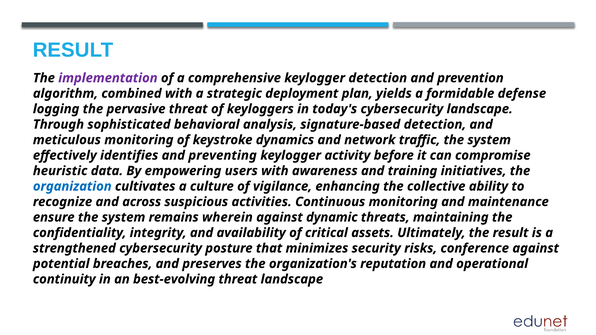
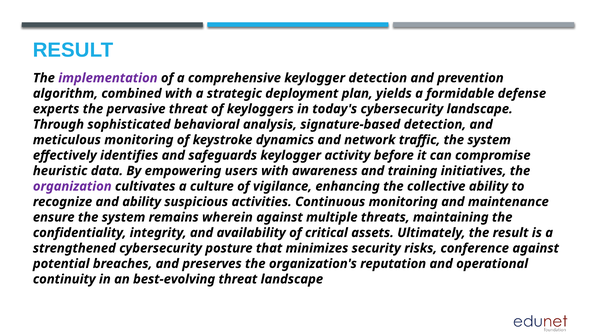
logging: logging -> experts (56, 109)
preventing: preventing -> safeguards (223, 155)
organization colour: blue -> purple (72, 186)
and across: across -> ability (142, 202)
dynamic: dynamic -> multiple (332, 217)
